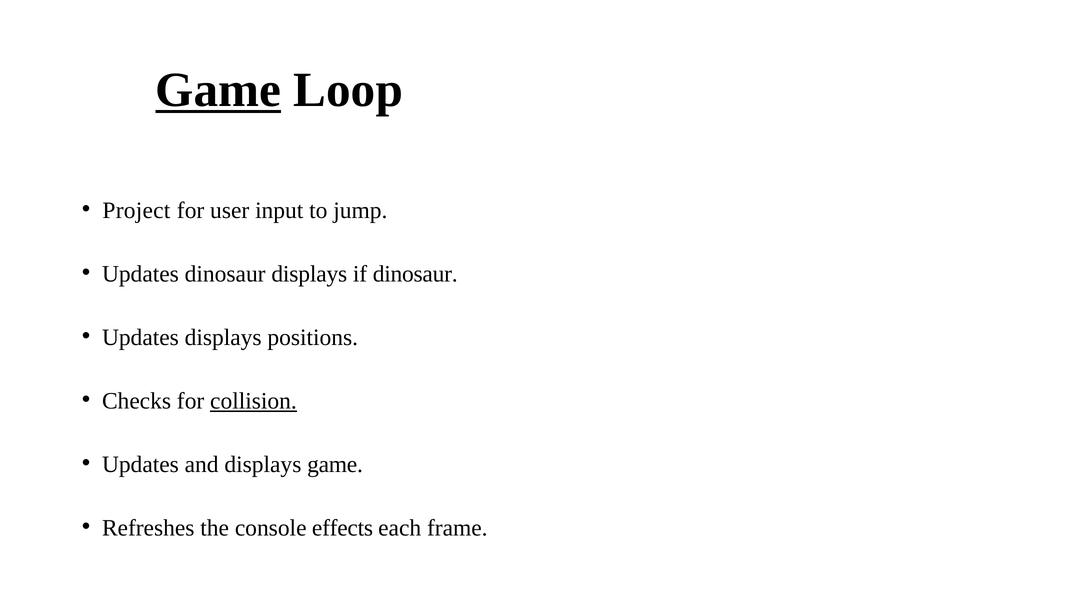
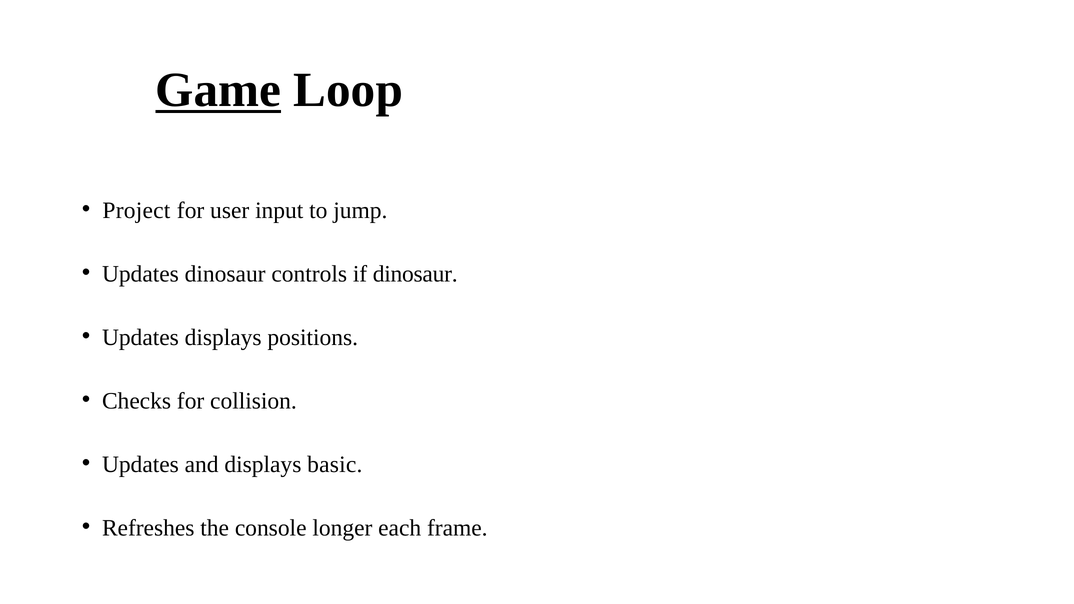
dinosaur displays: displays -> controls (309, 274)
collision underline: present -> none (253, 401)
displays game: game -> basic (335, 465)
effects: effects -> longer (342, 528)
